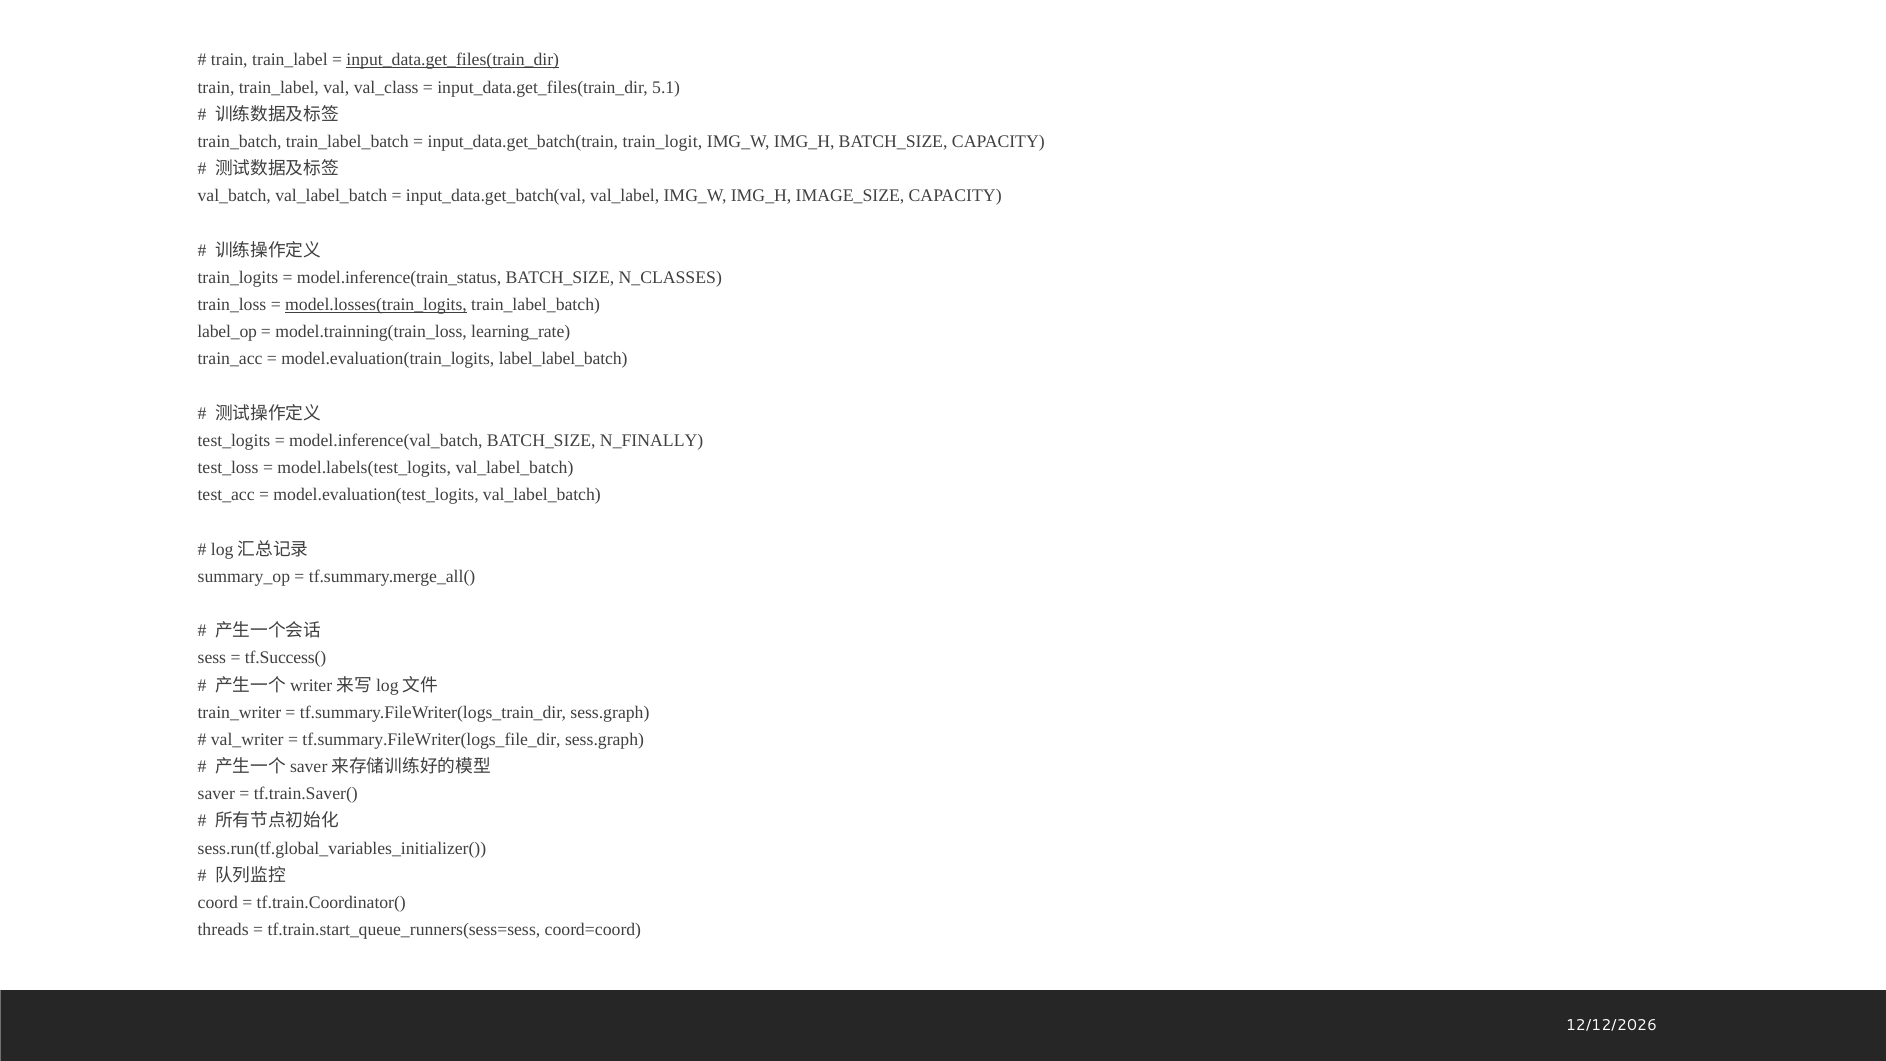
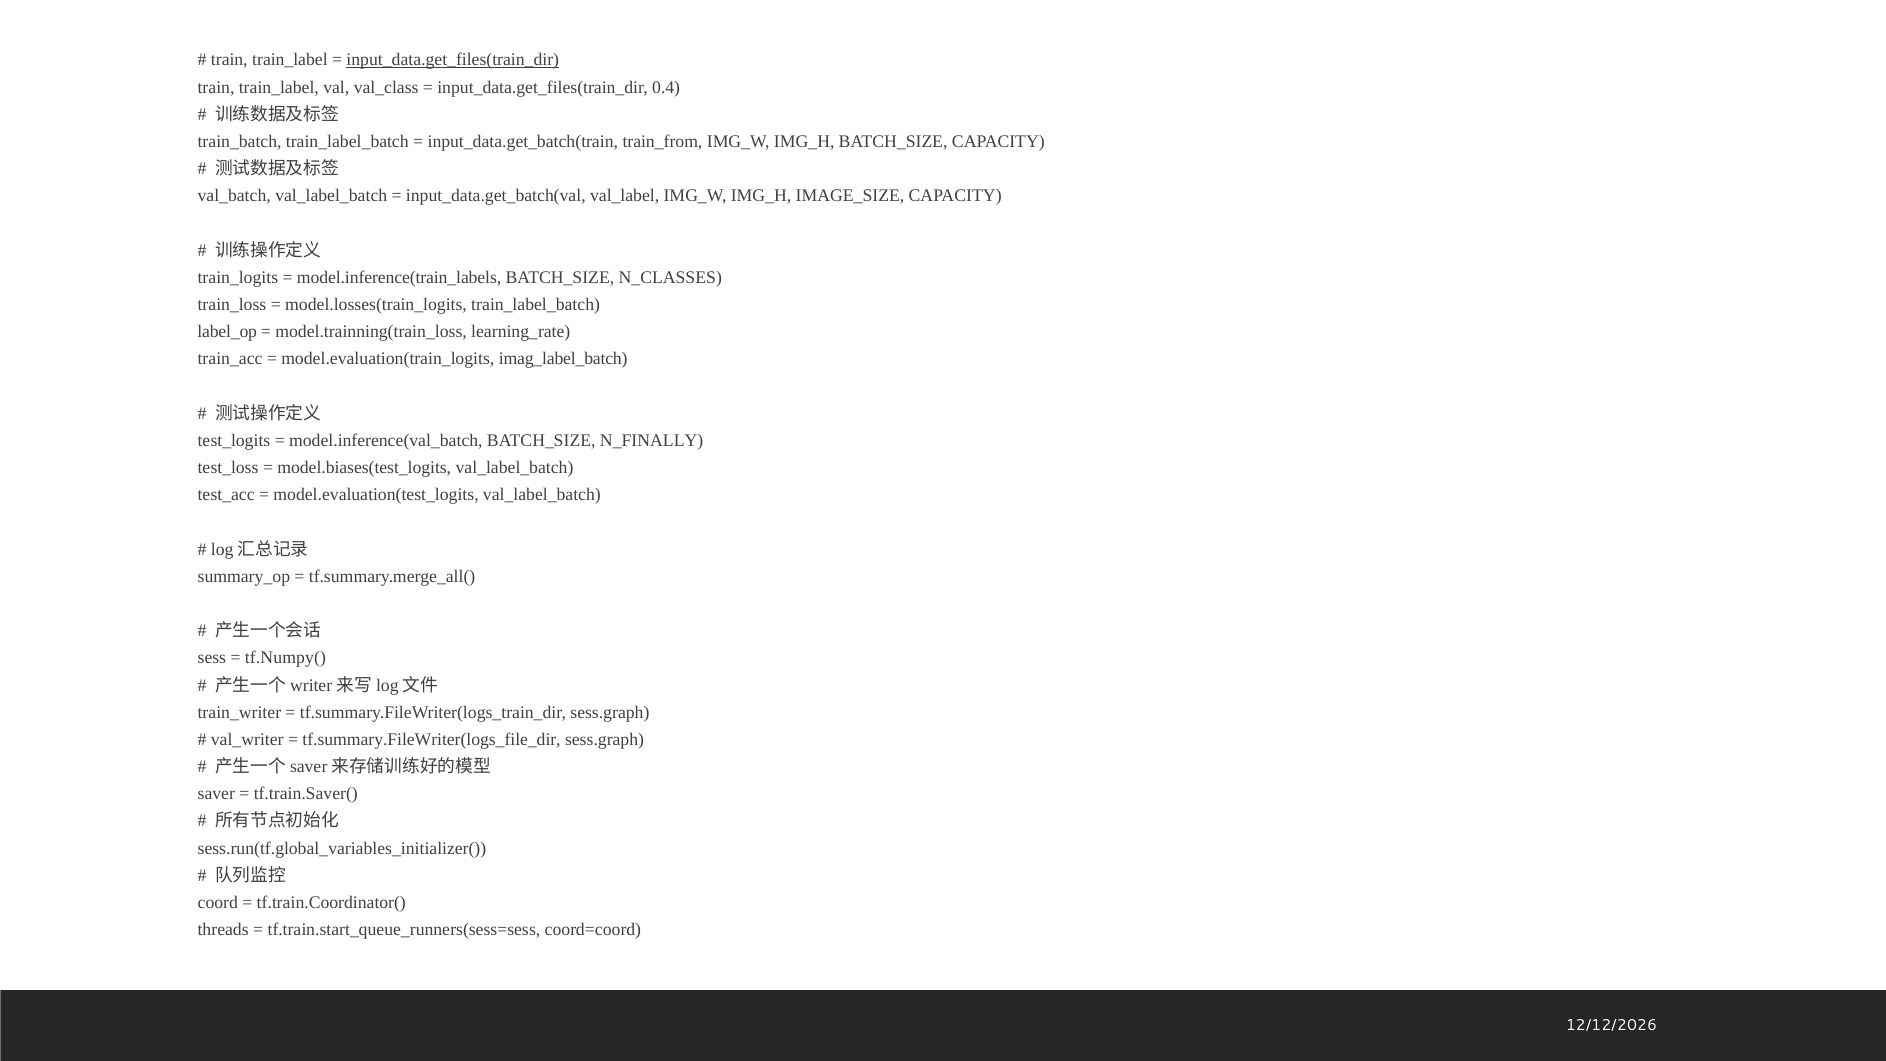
5.1: 5.1 -> 0.4 (666, 87)
train_logit: train_logit -> train_from (662, 142)
model.inference(train_status: model.inference(train_status -> model.inference(train_labels (399, 277)
model.losses(train_logits underline: present -> none (376, 305)
label_label_batch: label_label_batch -> imag_label_batch (563, 359)
model.labels(test_logits: model.labels(test_logits -> model.biases(test_logits (364, 468)
tf.Success(: tf.Success( -> tf.Numpy( (285, 658)
